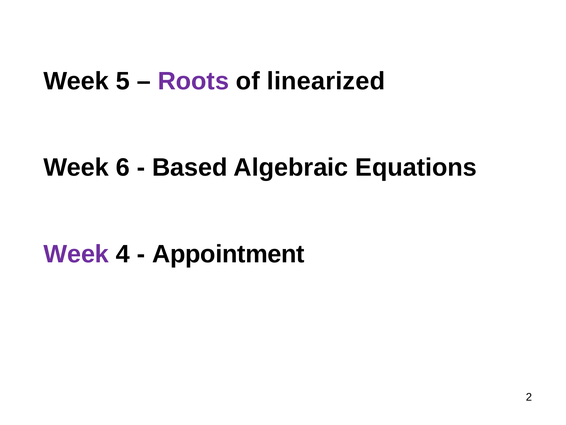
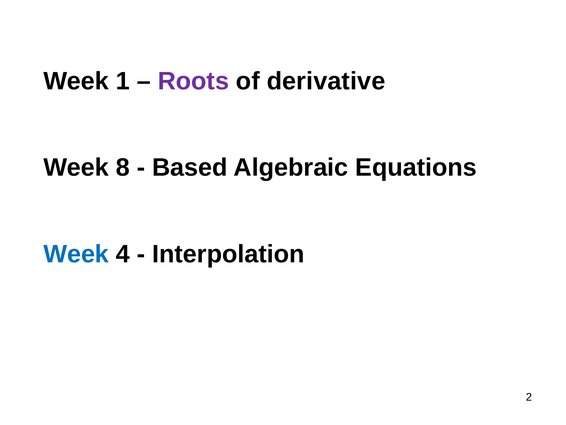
5: 5 -> 1 (123, 81)
linearized: linearized -> derivative (326, 81)
6: 6 -> 8 (123, 167)
Week colour: purple -> blue (76, 254)
Appointment: Appointment -> Interpolation (228, 254)
